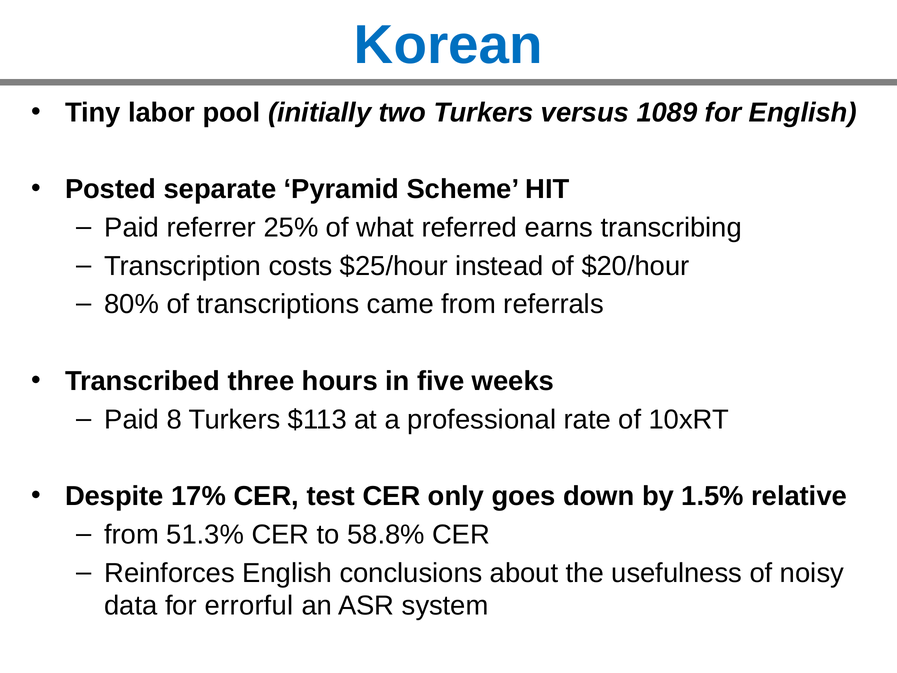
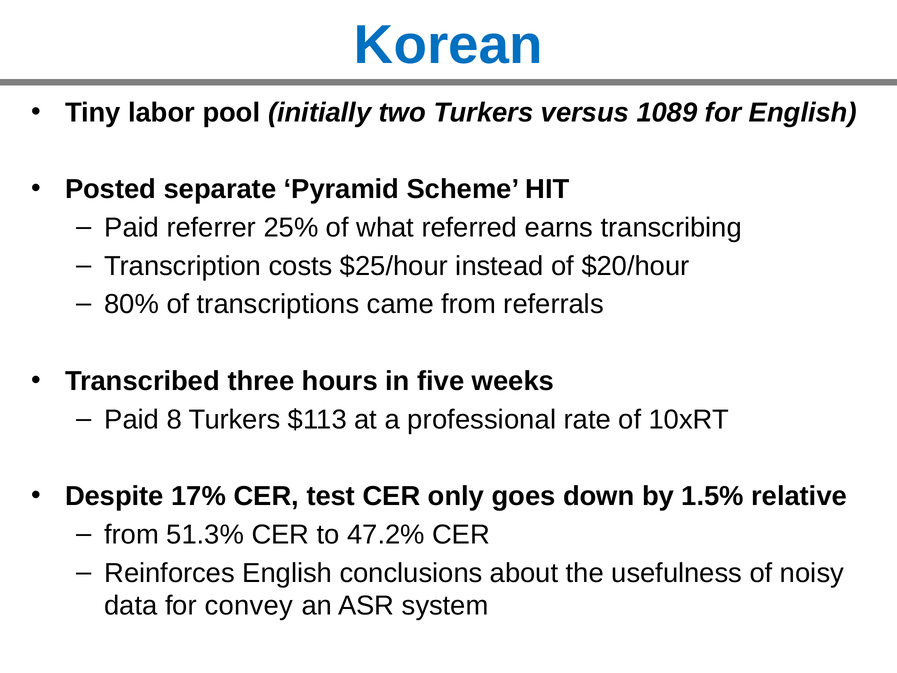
58.8%: 58.8% -> 47.2% (386, 534)
errorful: errorful -> convey (249, 606)
